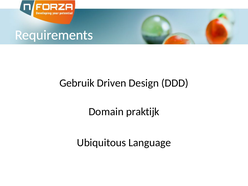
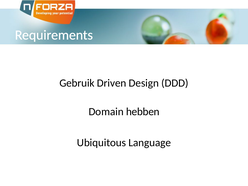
praktijk: praktijk -> hebben (143, 112)
